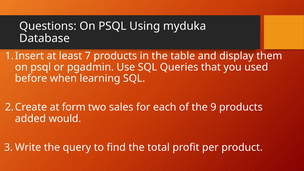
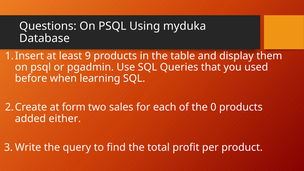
7: 7 -> 9 (88, 56)
9: 9 -> 0 (213, 107)
would: would -> either (65, 119)
